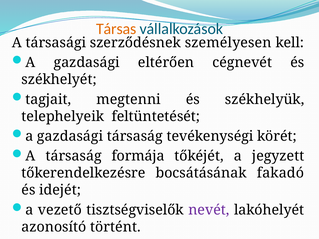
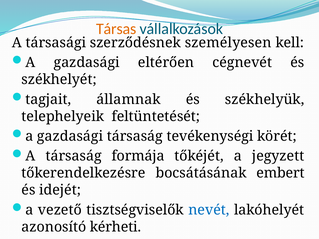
megtenni: megtenni -> államnak (129, 99)
fakadó: fakadó -> embert (281, 173)
nevét colour: purple -> blue (209, 210)
történt: történt -> kérheti (115, 227)
